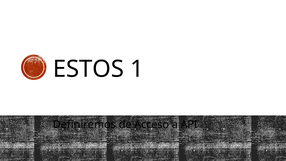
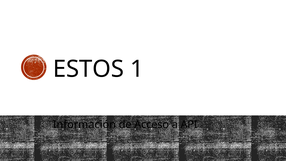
Definiremos: Definiremos -> Información (84, 125)
